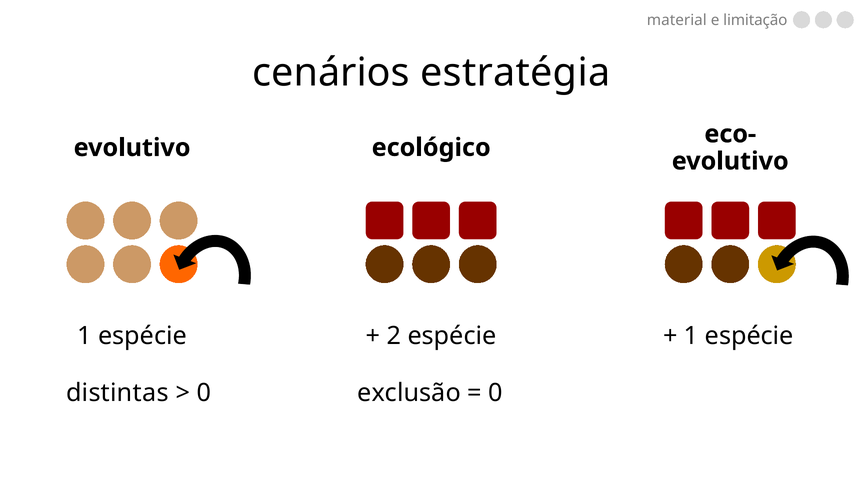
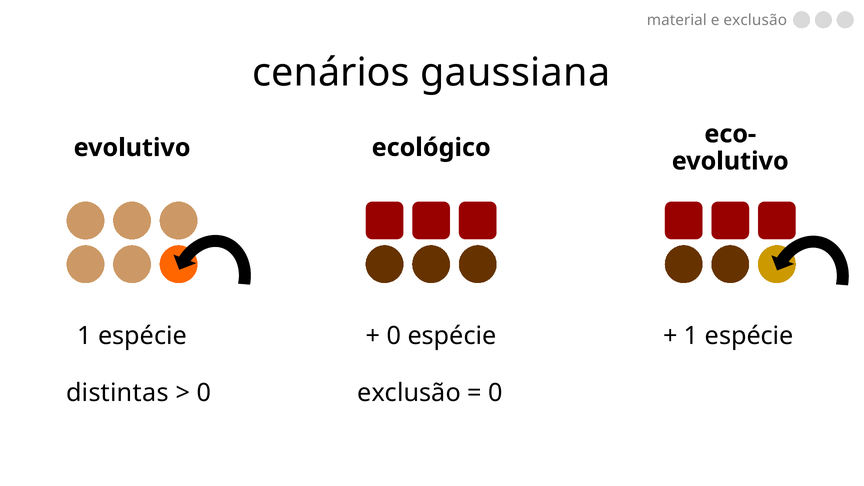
e limitação: limitação -> exclusão (755, 20)
estratégia: estratégia -> gaussiana (515, 73)
2: 2 -> 0 (394, 336)
